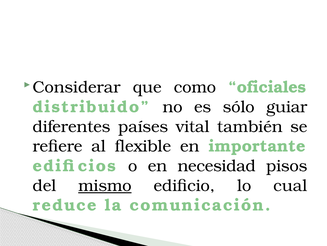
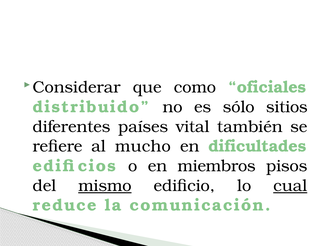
guiar: guiar -> sitios (287, 107)
flexible: flexible -> mucho (143, 146)
importante: importante -> dificultades (257, 146)
necesidad: necesidad -> miembros (217, 165)
cual underline: none -> present (290, 185)
